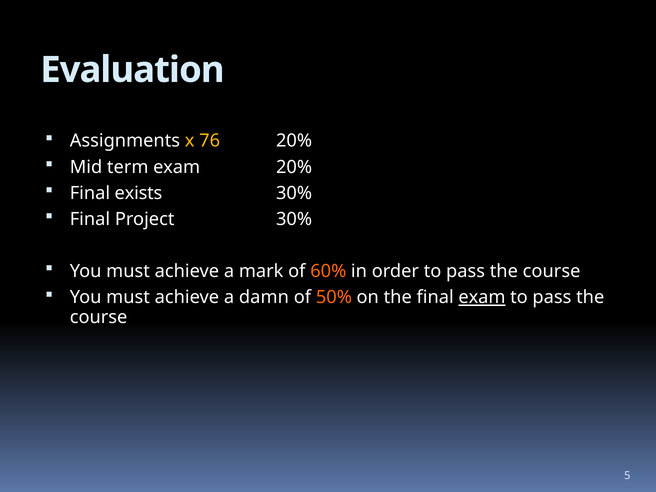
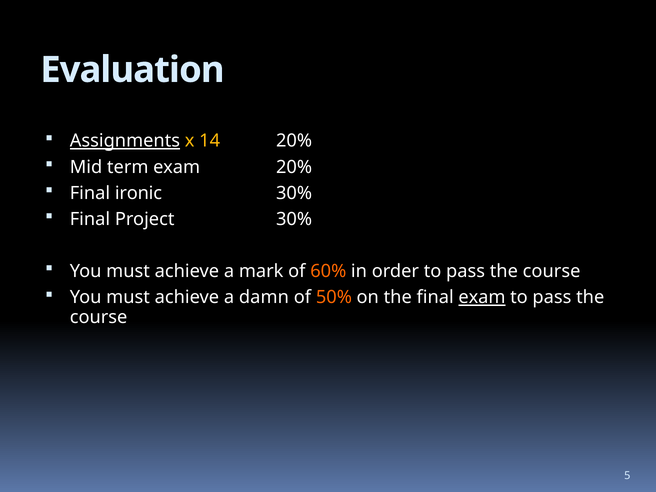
Assignments underline: none -> present (125, 141)
76: 76 -> 14 (210, 141)
exists: exists -> ironic (138, 193)
